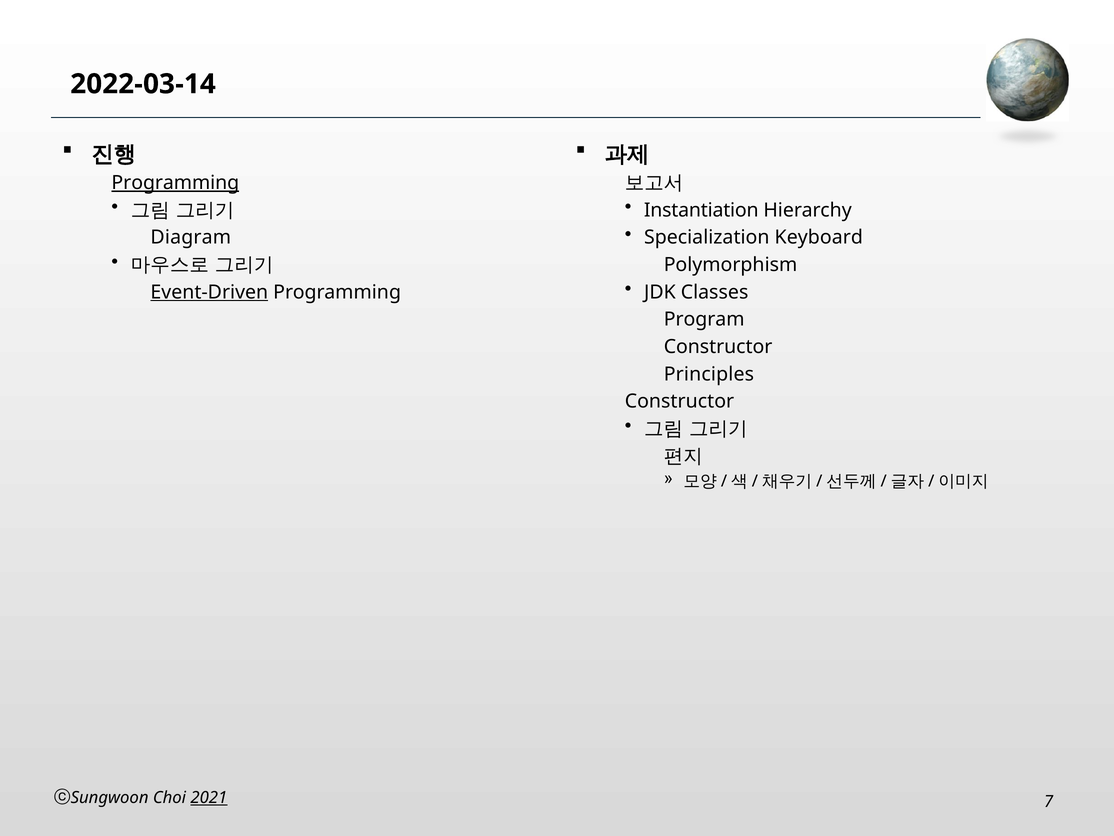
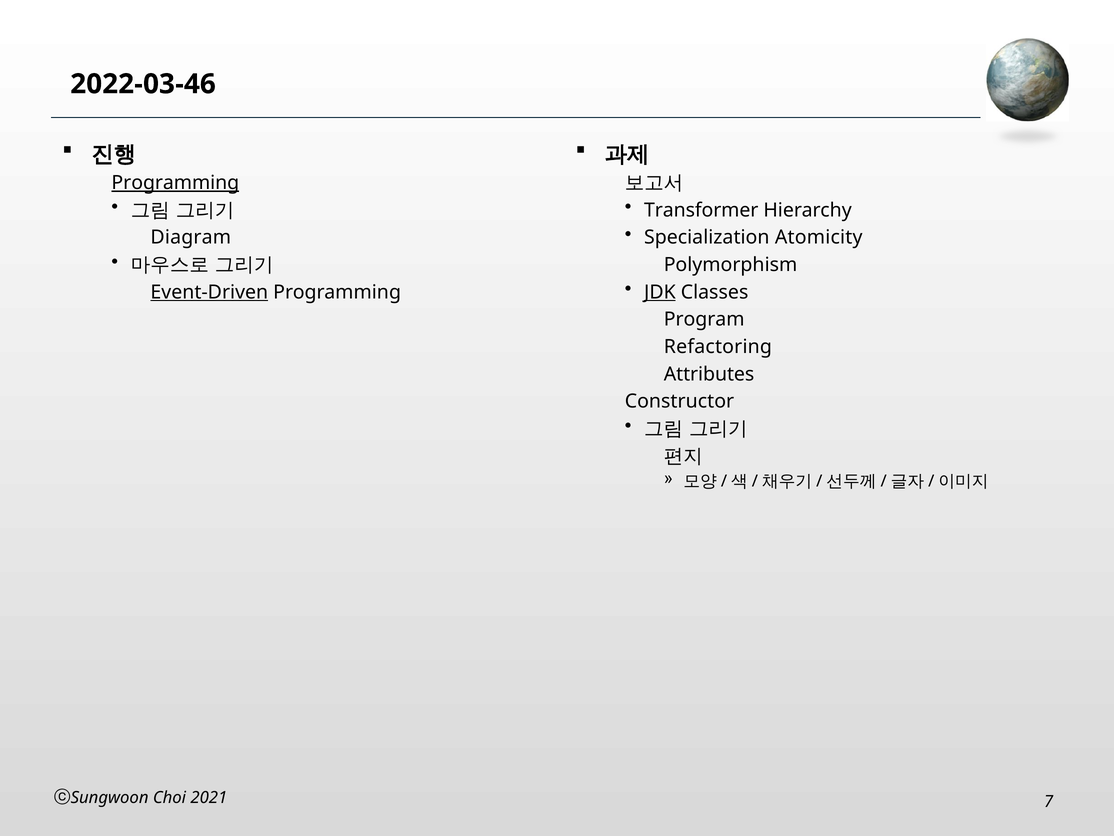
2022-03-14: 2022-03-14 -> 2022-03-46 (143, 84)
Instantiation: Instantiation -> Transformer (701, 210)
Keyboard: Keyboard -> Atomicity (819, 237)
JDK underline: none -> present (660, 292)
Constructor: Constructor -> Refactoring (718, 347)
Principles: Principles -> Attributes (709, 374)
2021 underline: present -> none (209, 798)
